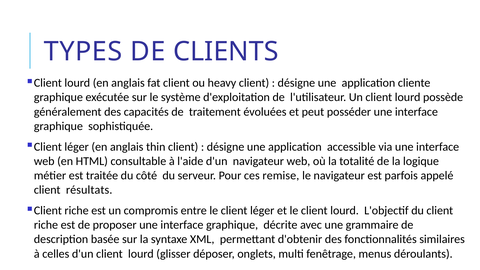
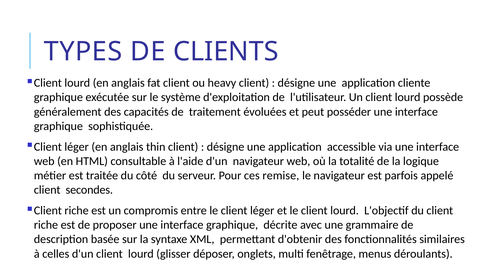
résultats: résultats -> secondes (89, 190)
